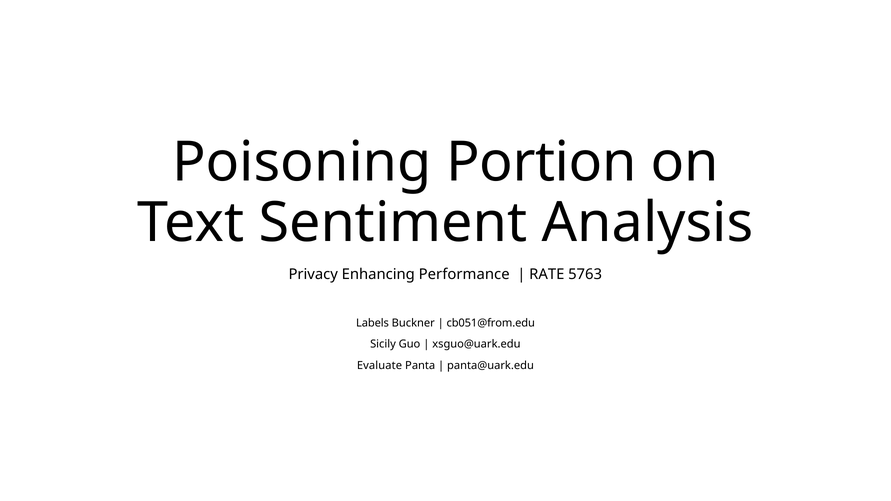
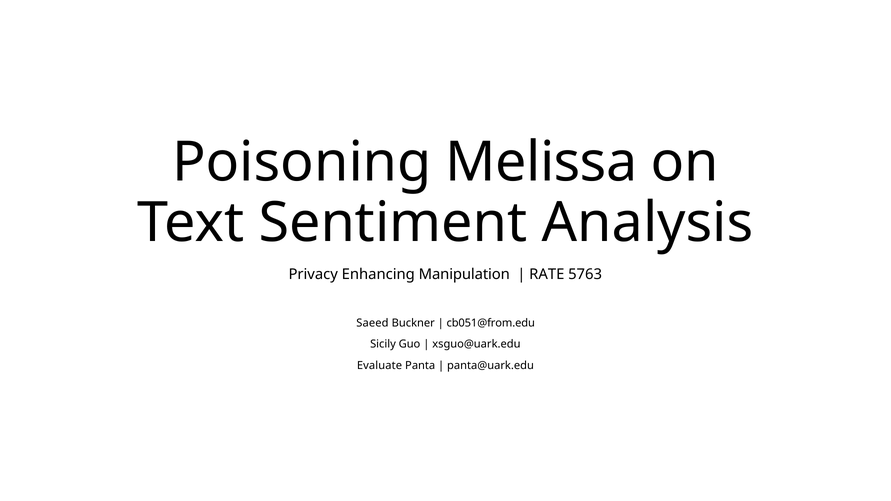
Portion: Portion -> Melissa (541, 163)
Performance: Performance -> Manipulation (464, 275)
Labels: Labels -> Saeed (372, 323)
